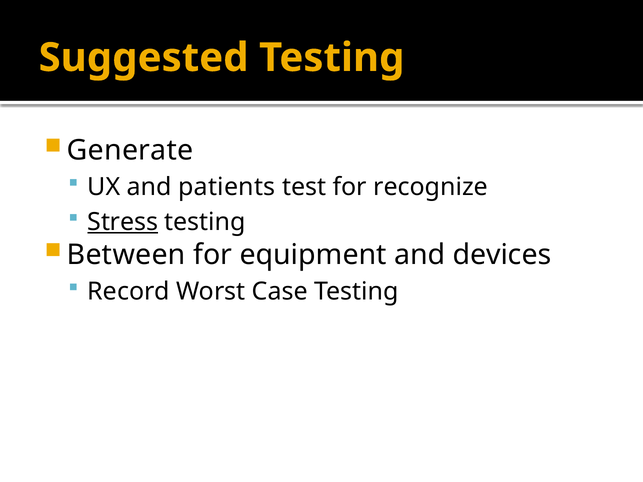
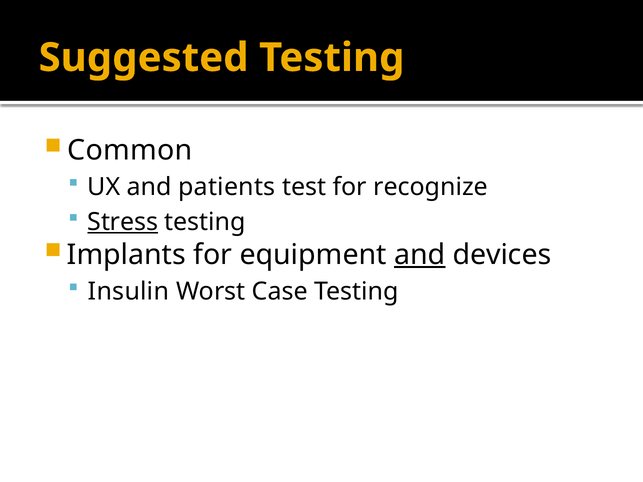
Generate: Generate -> Common (130, 150)
Between: Between -> Implants (126, 255)
and underline: none -> present (420, 255)
Record: Record -> Insulin (128, 292)
